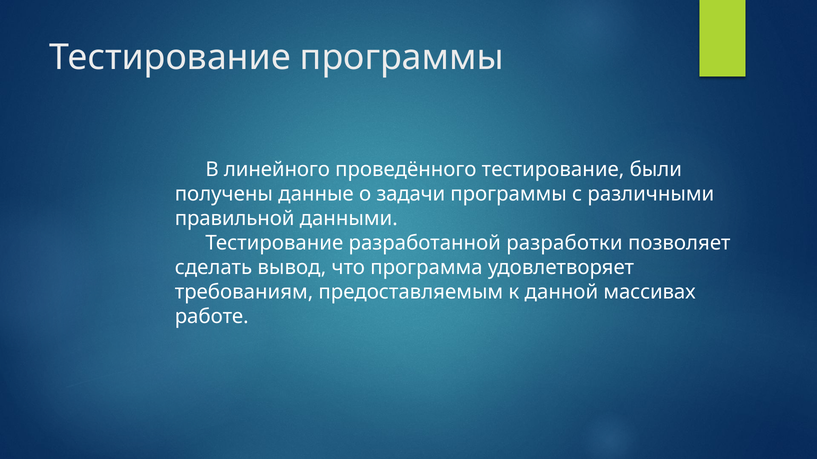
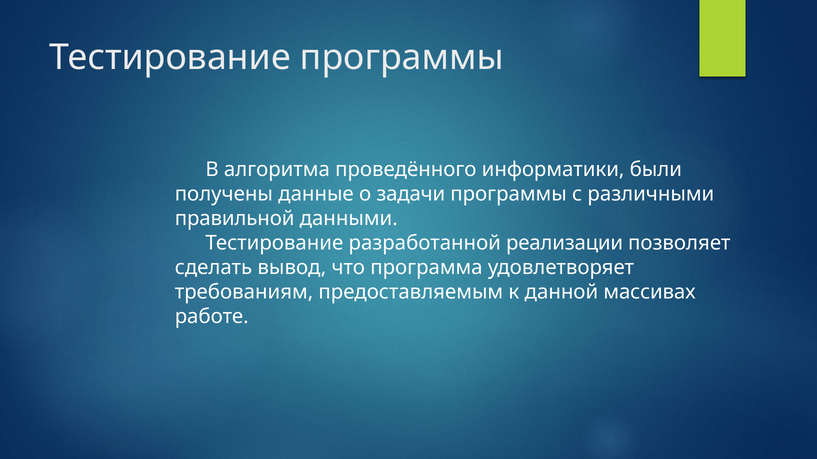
линейного: линейного -> алгоритма (277, 170)
проведённого тестирование: тестирование -> информатики (553, 170)
разработки: разработки -> реализации (565, 243)
